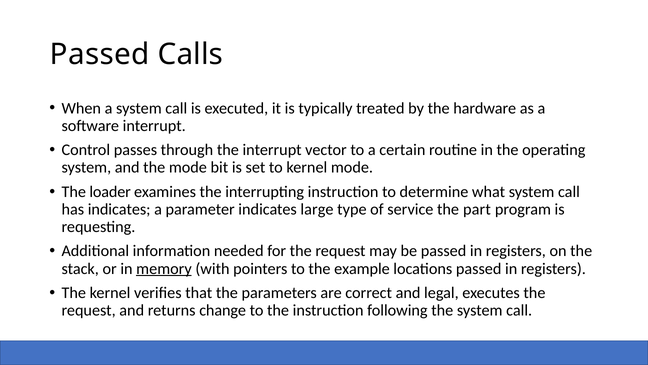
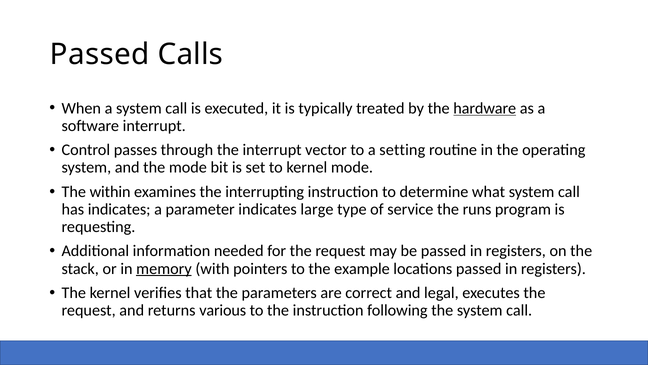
hardware underline: none -> present (485, 108)
certain: certain -> setting (402, 150)
loader: loader -> within (110, 192)
part: part -> runs (477, 209)
change: change -> various (223, 310)
